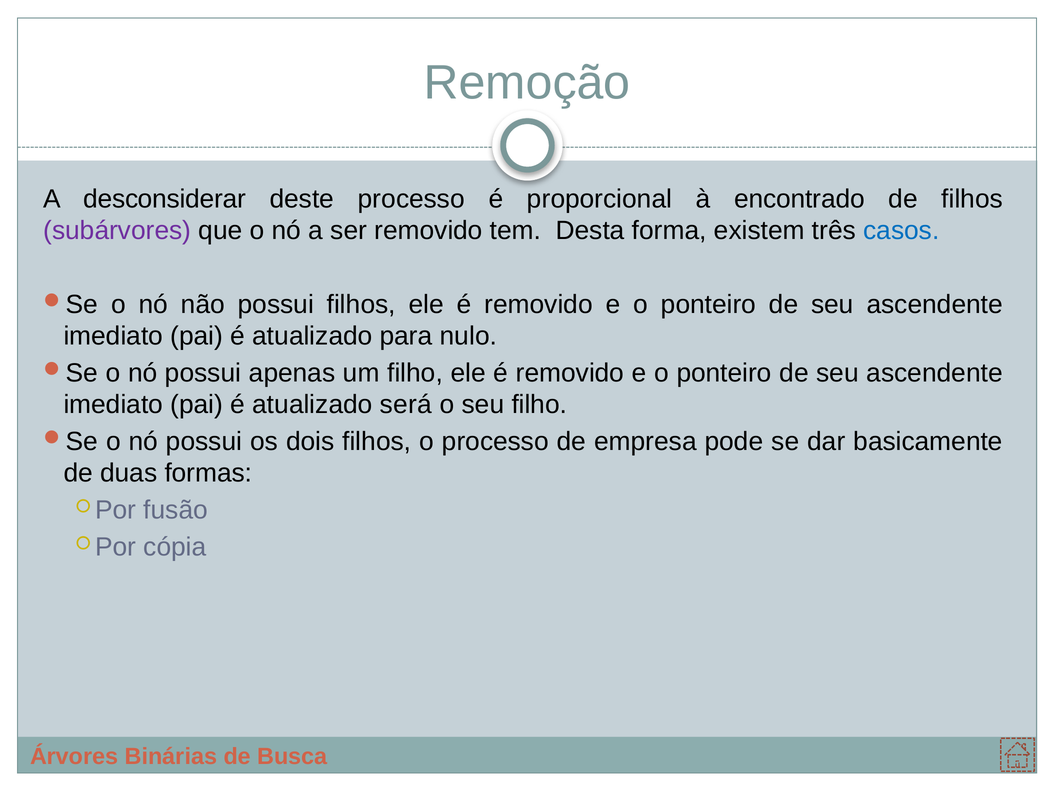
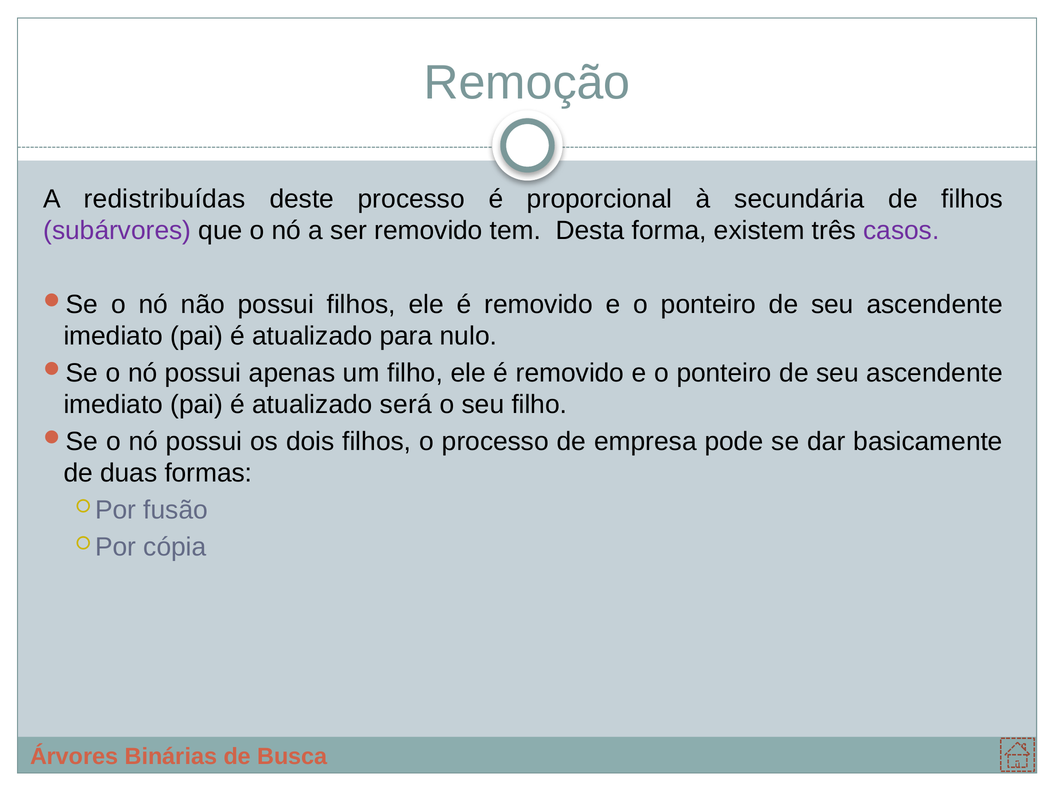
desconsiderar: desconsiderar -> redistribuídas (164, 199)
encontrado: encontrado -> secundária (799, 199)
casos colour: blue -> purple (901, 231)
